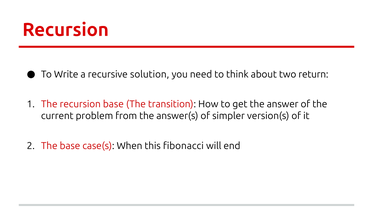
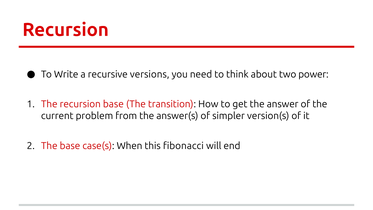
solution: solution -> versions (150, 74)
return: return -> power (313, 74)
